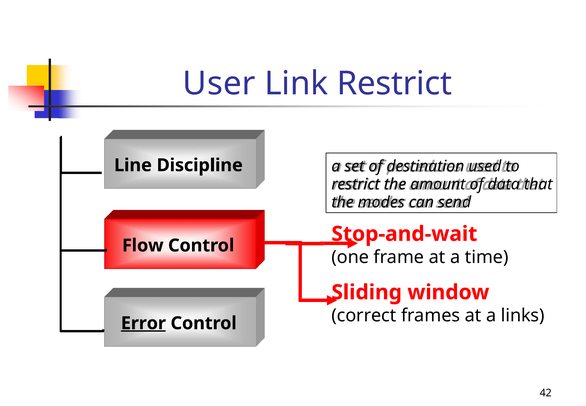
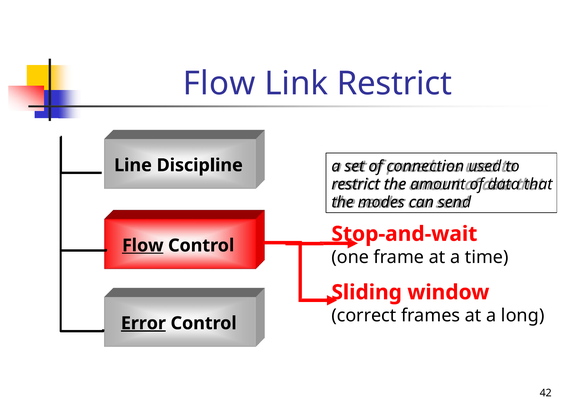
User: User -> Flow (219, 83)
destination: destination -> connection (425, 166)
Flow underline: none -> present (143, 245)
links: links -> long (523, 315)
